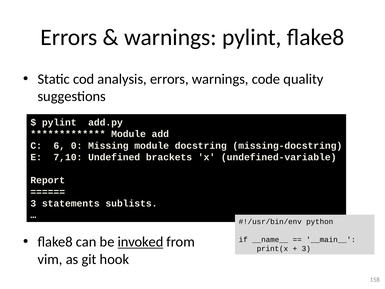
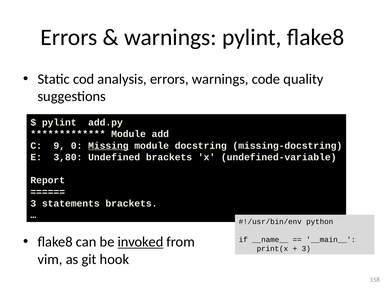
6: 6 -> 9 (59, 145)
Missing underline: none -> present (108, 145)
7,10: 7,10 -> 3,80 (68, 157)
statements sublists: sublists -> brackets (131, 203)
